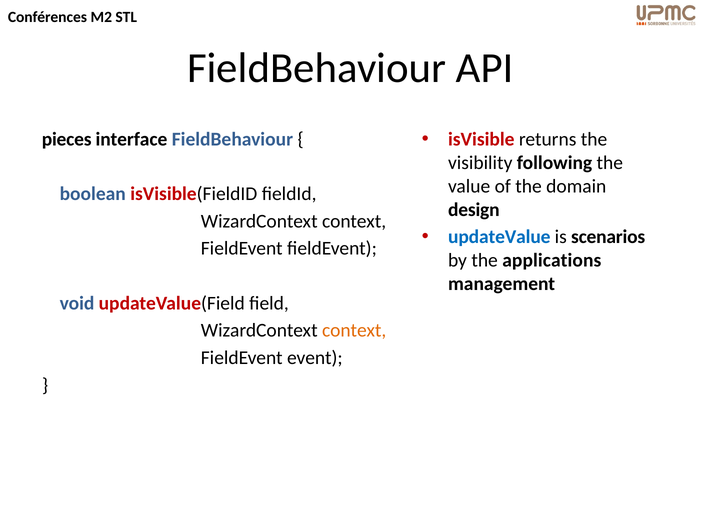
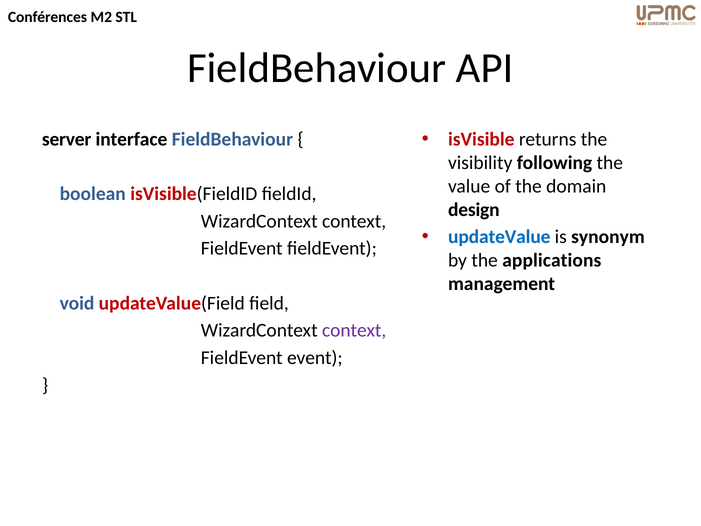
pieces: pieces -> server (67, 139)
scenarios: scenarios -> synonym (608, 237)
context colour: orange -> purple (354, 330)
